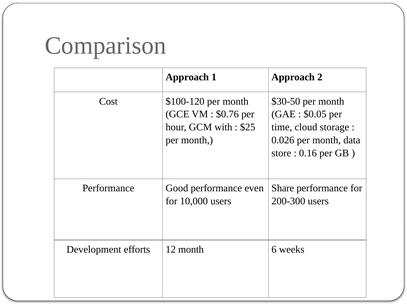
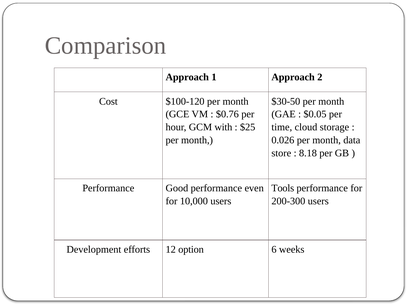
0.16: 0.16 -> 8.18 (308, 153)
Share: Share -> Tools (283, 188)
12 month: month -> option (191, 250)
